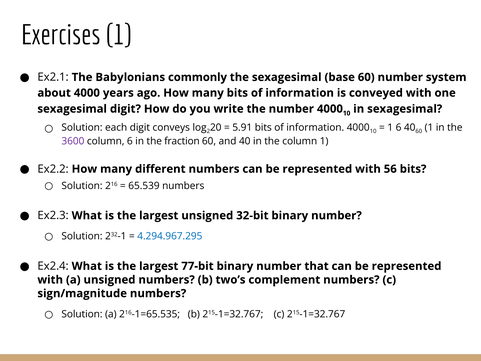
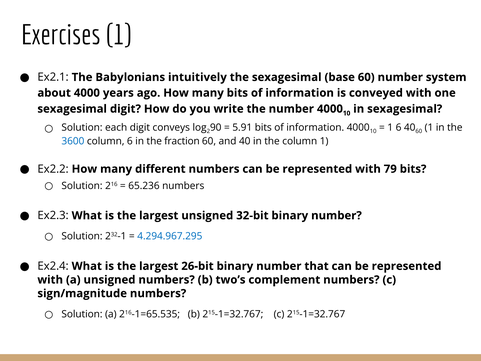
commonly: commonly -> intuitively (197, 77)
20: 20 -> 90 (216, 127)
3600 colour: purple -> blue (73, 141)
56: 56 -> 79 (390, 169)
65.539: 65.539 -> 65.236 (144, 186)
77-bit: 77-bit -> 26-bit (197, 266)
